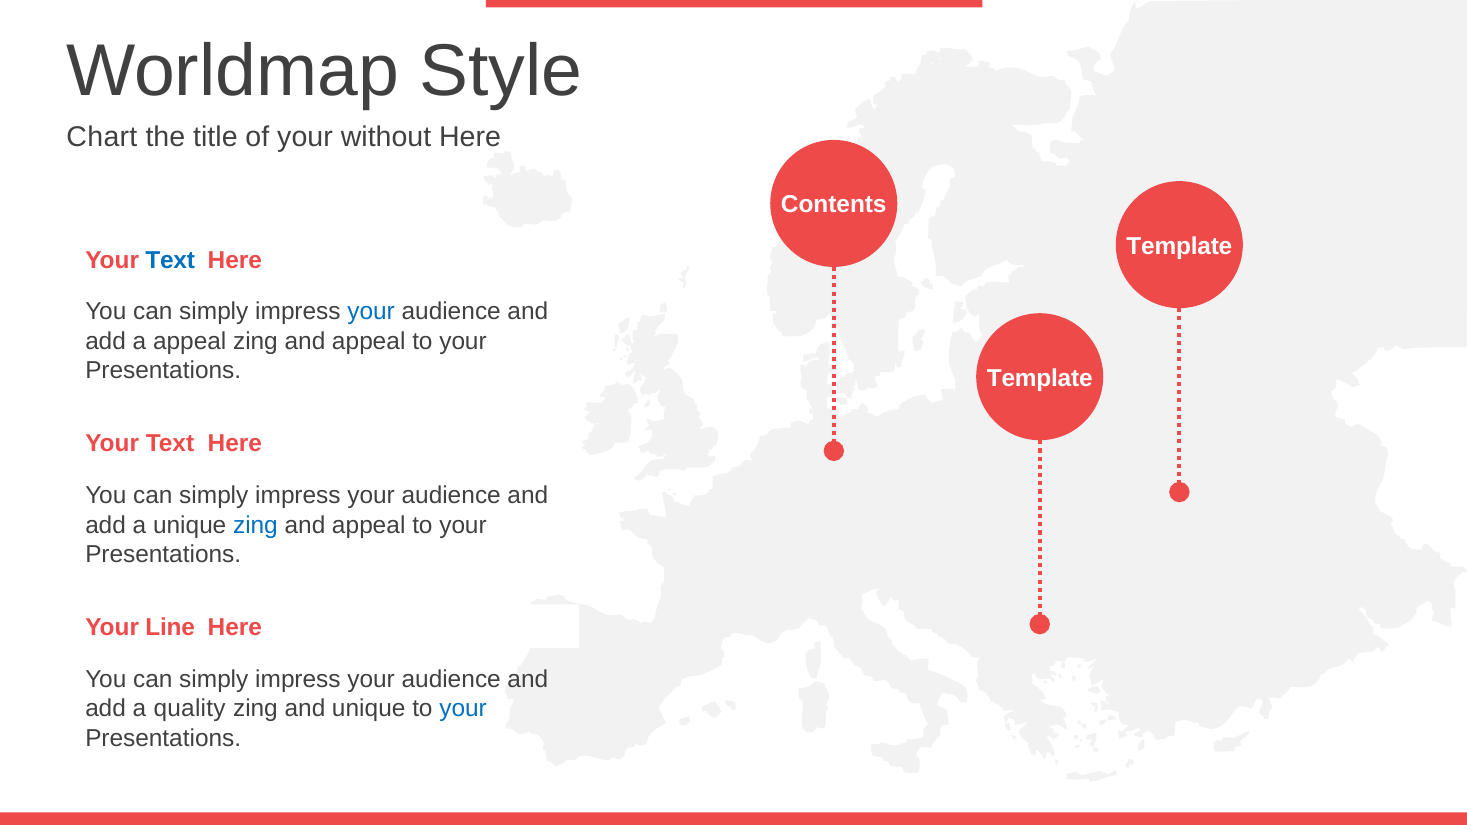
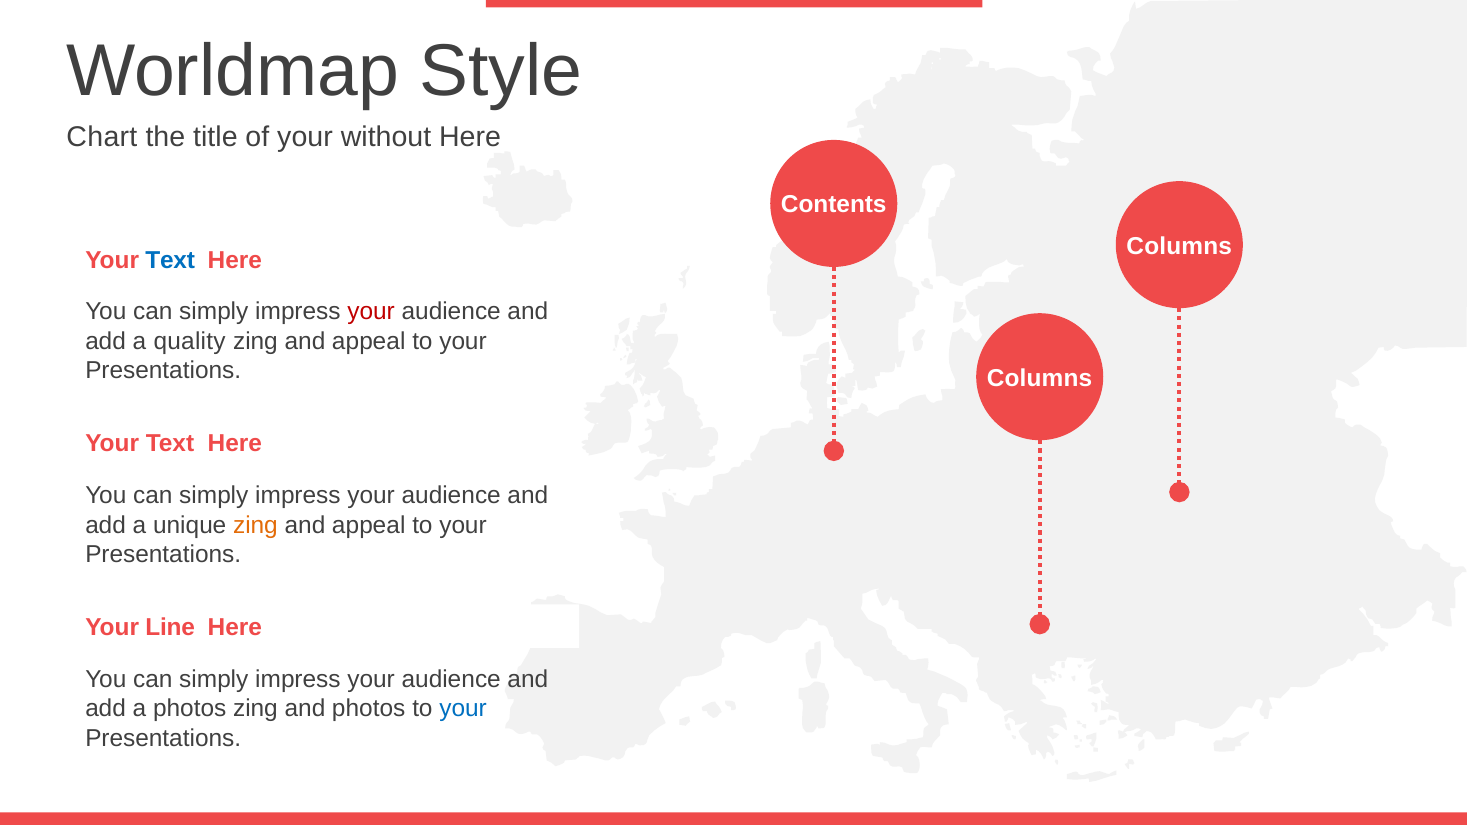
Template: Template -> Columns (1179, 246)
your colour: blue -> red (371, 312)
a appeal: appeal -> quality (190, 341)
Template: Template -> Columns (1040, 378)
zing colour: blue -> orange (255, 525)
a quality: quality -> photos (190, 709)
and unique: unique -> photos (369, 709)
